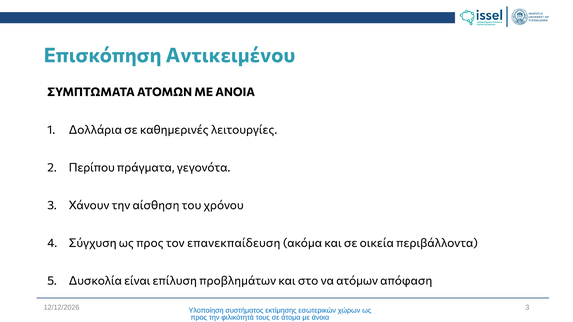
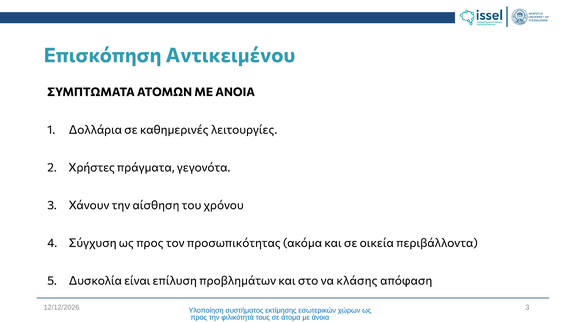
Περίπου: Περίπου -> Χρήστες (92, 168)
επανεκπαίδευση: επανεκπαίδευση -> προσωπικότητας (234, 243)
ατόμων: ατόμων -> κλάσης (357, 281)
